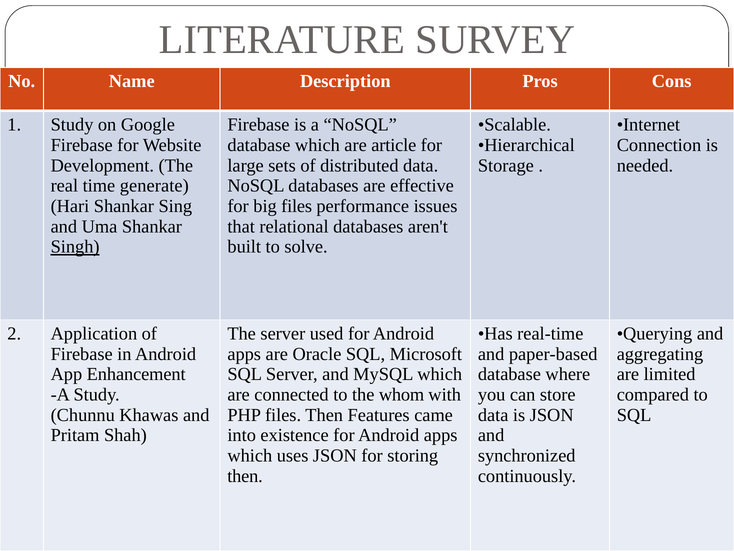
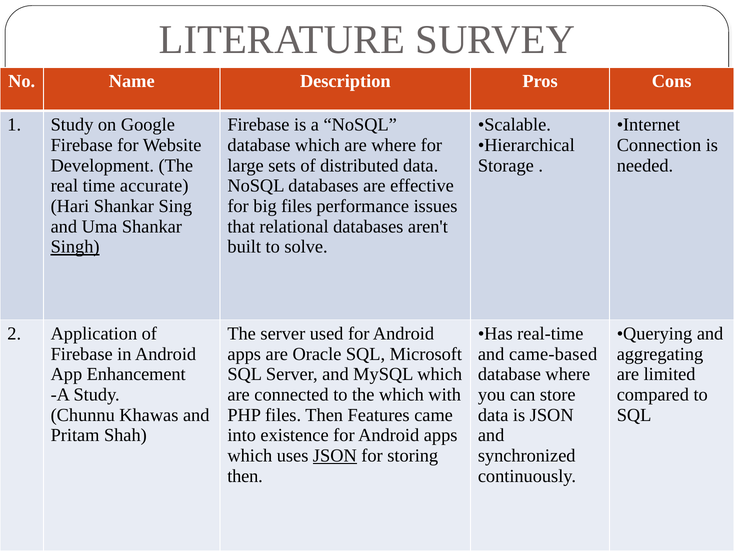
are article: article -> where (394, 145)
generate: generate -> accurate (154, 186)
paper-based: paper-based -> came-based (553, 354)
the whom: whom -> which (401, 394)
JSON underline: none -> present (335, 455)
